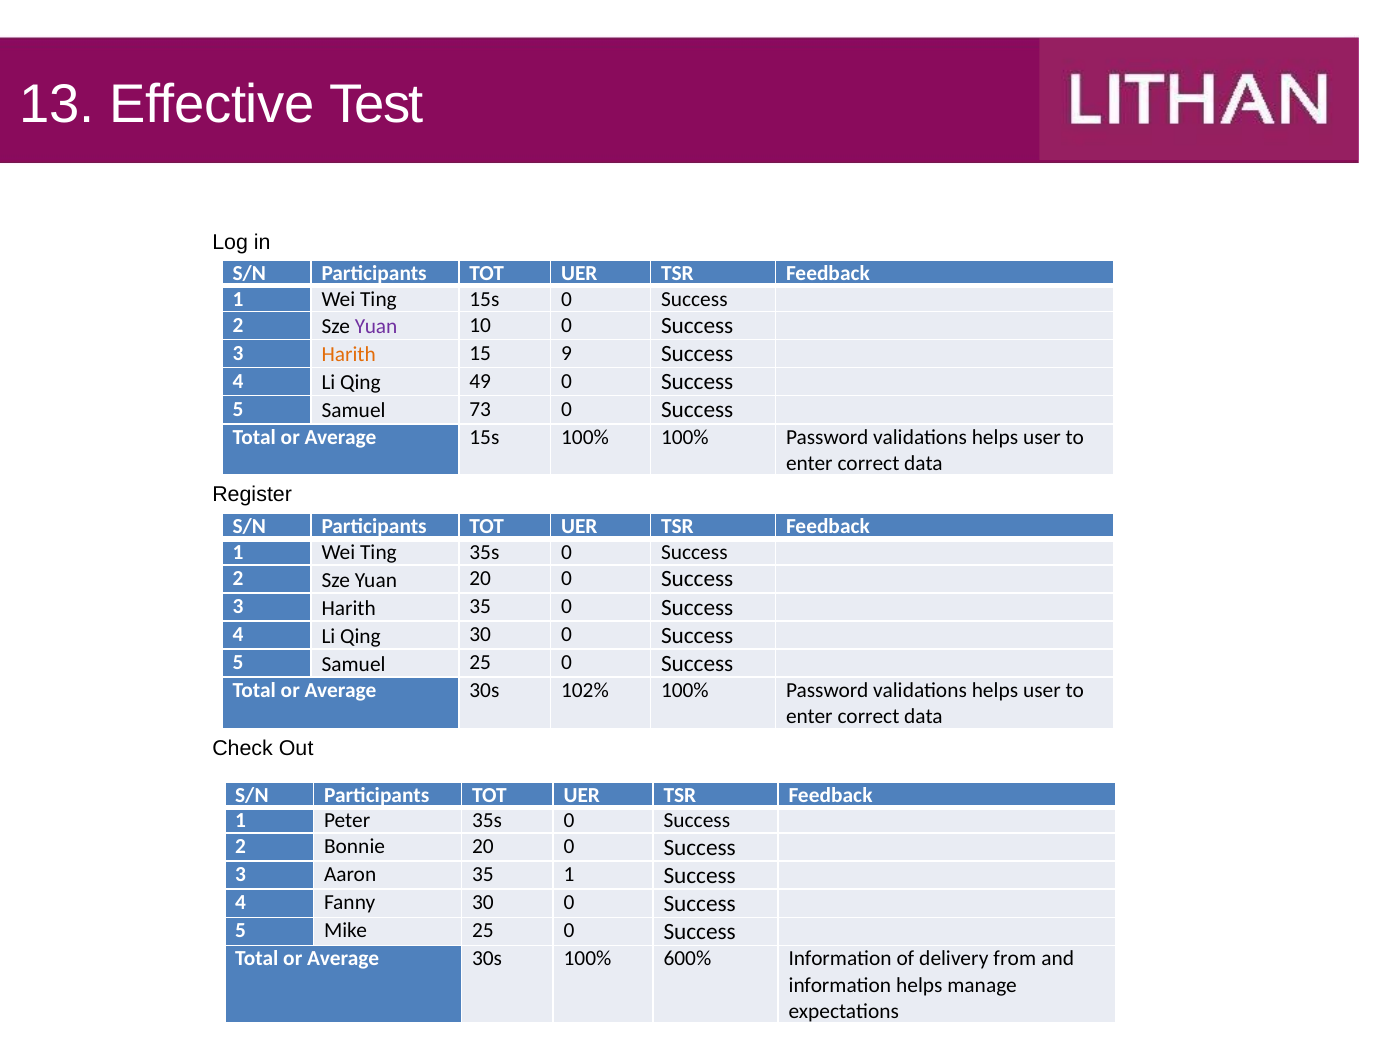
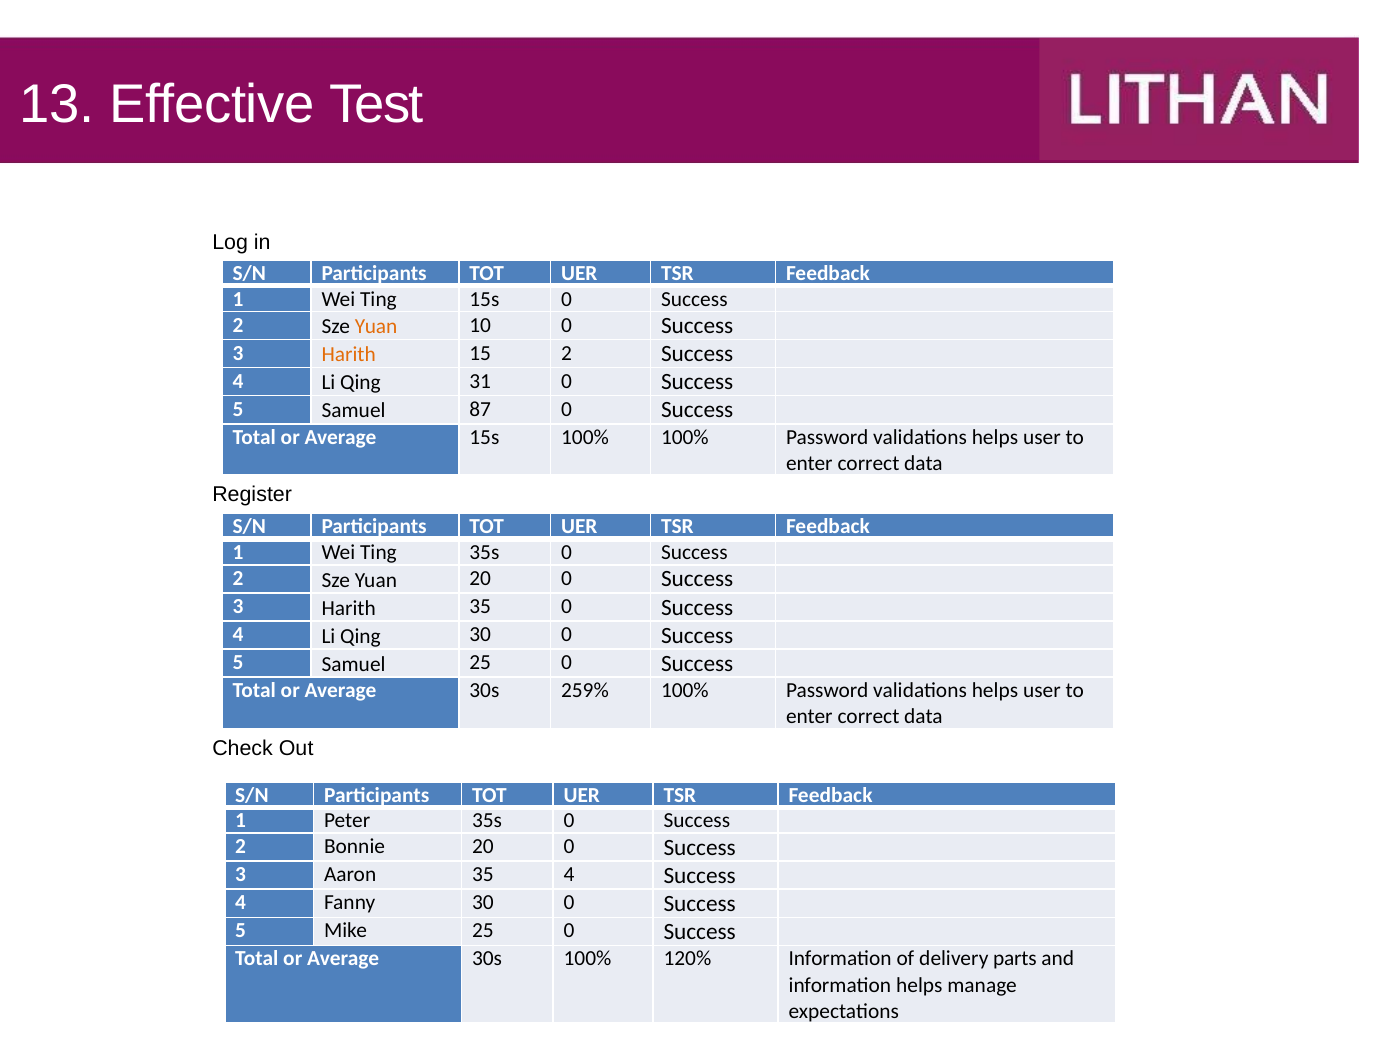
Yuan colour: purple -> orange (376, 327)
15 9: 9 -> 2 (567, 353)
49: 49 -> 31 (480, 381)
73: 73 -> 87 (480, 409)
102%: 102% -> 259% (585, 691)
35 1: 1 -> 4 (569, 875)
600%: 600% -> 120% (687, 959)
from: from -> parts (1015, 959)
